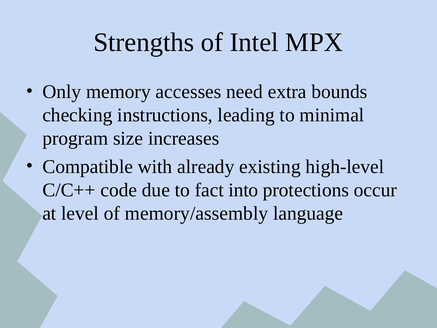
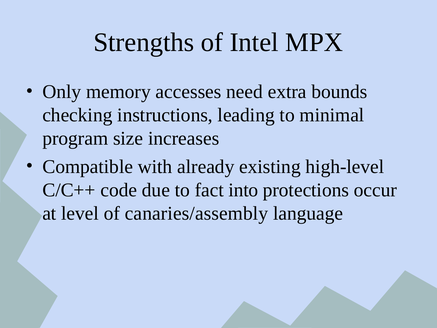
memory/assembly: memory/assembly -> canaries/assembly (197, 213)
